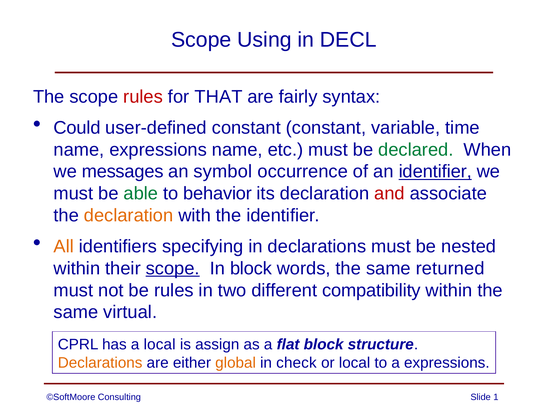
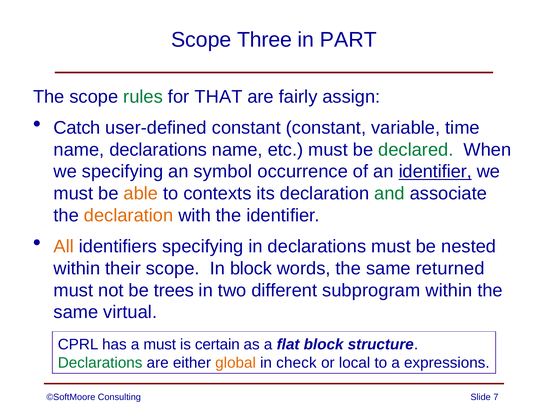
Using: Using -> Three (265, 40)
DECL: DECL -> PART (348, 40)
rules colour: red -> green (143, 97)
syntax: syntax -> assign (351, 97)
Could: Could -> Catch (77, 128)
name expressions: expressions -> declarations (158, 150)
we messages: messages -> specifying (123, 172)
able colour: green -> orange (141, 194)
behavior: behavior -> contexts (217, 194)
and colour: red -> green (389, 194)
scope underline: present -> none (173, 268)
be rules: rules -> trees (174, 290)
compatibility: compatibility -> subprogram (371, 290)
a local: local -> must (160, 344)
assign: assign -> certain (217, 344)
Declarations colour: orange -> green (100, 363)
1: 1 -> 7 (496, 397)
